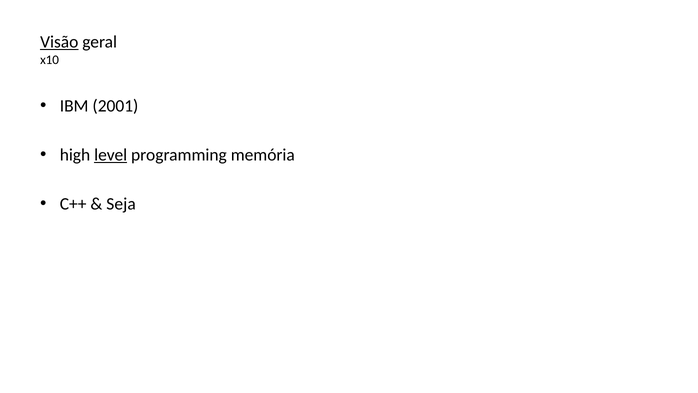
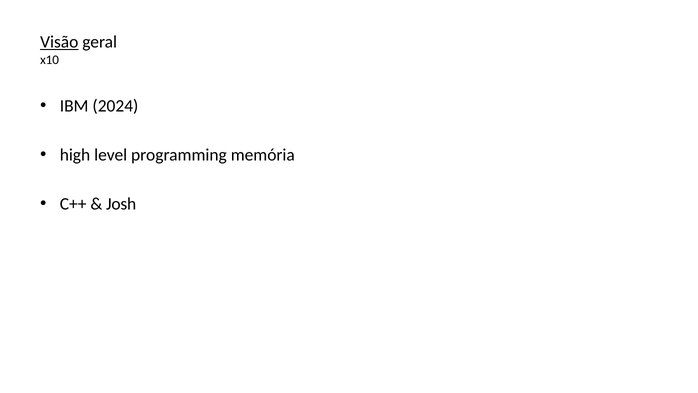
2001: 2001 -> 2024 (115, 106)
level underline: present -> none (111, 155)
Seja: Seja -> Josh (121, 204)
